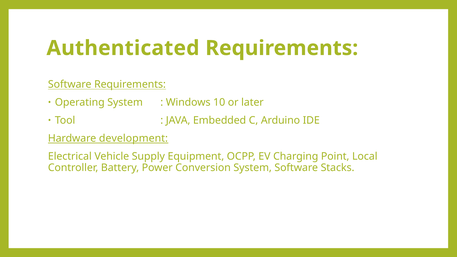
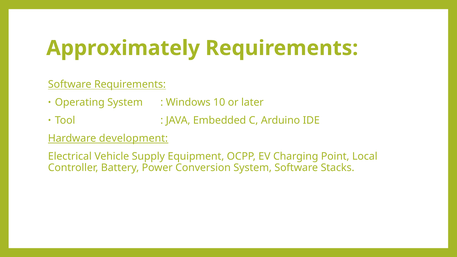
Authenticated: Authenticated -> Approximately (123, 48)
